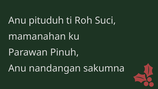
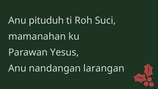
Pinuh: Pinuh -> Yesus (65, 52)
sakumna: sakumna -> larangan (104, 68)
